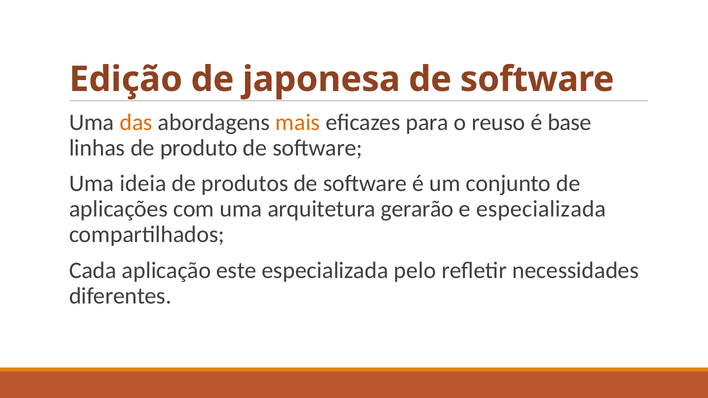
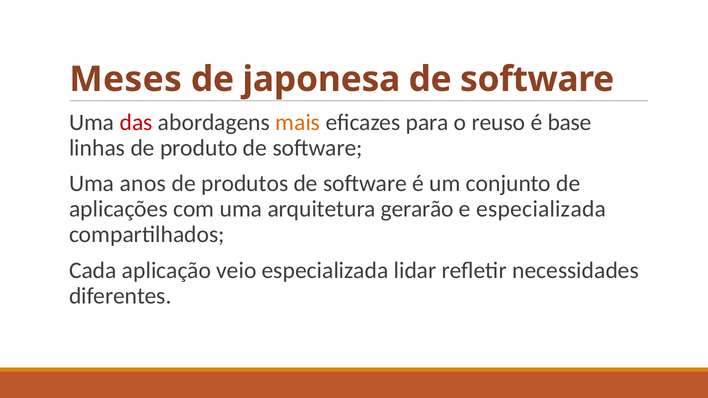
Edição: Edição -> Meses (126, 79)
das colour: orange -> red (136, 122)
ideia: ideia -> anos (143, 184)
este: este -> veio (236, 271)
pelo: pelo -> lidar (415, 271)
